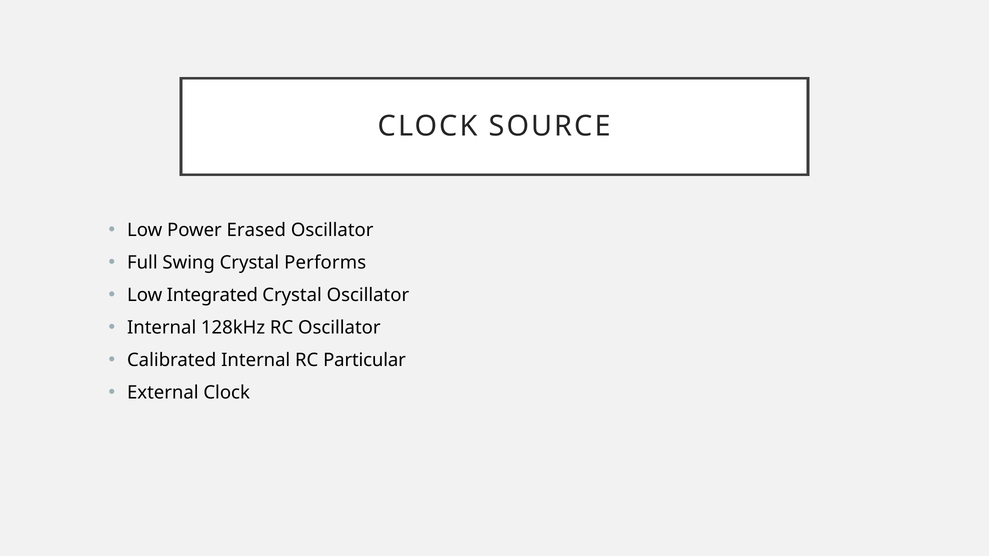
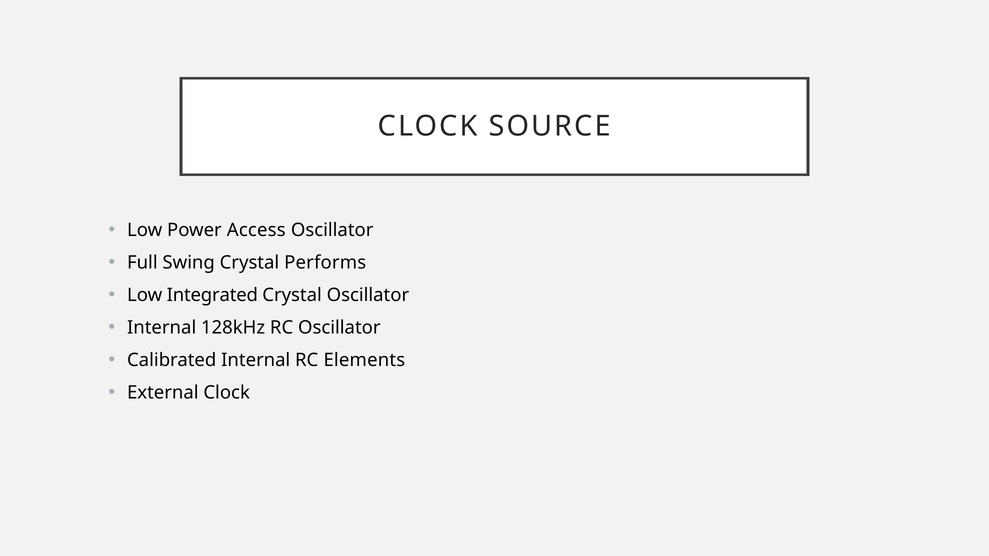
Erased: Erased -> Access (256, 230)
Particular: Particular -> Elements (364, 360)
